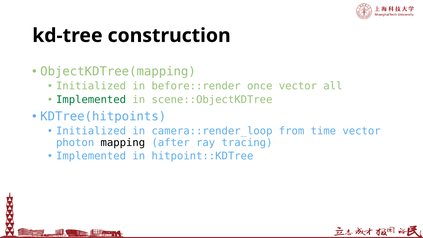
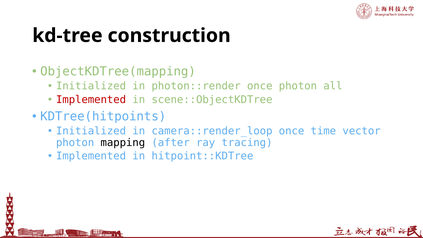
before::render: before::render -> photon::render (196, 86)
once vector: vector -> photon (298, 86)
Implemented colour: green -> red (91, 100)
camera::render_loop from: from -> once (292, 131)
